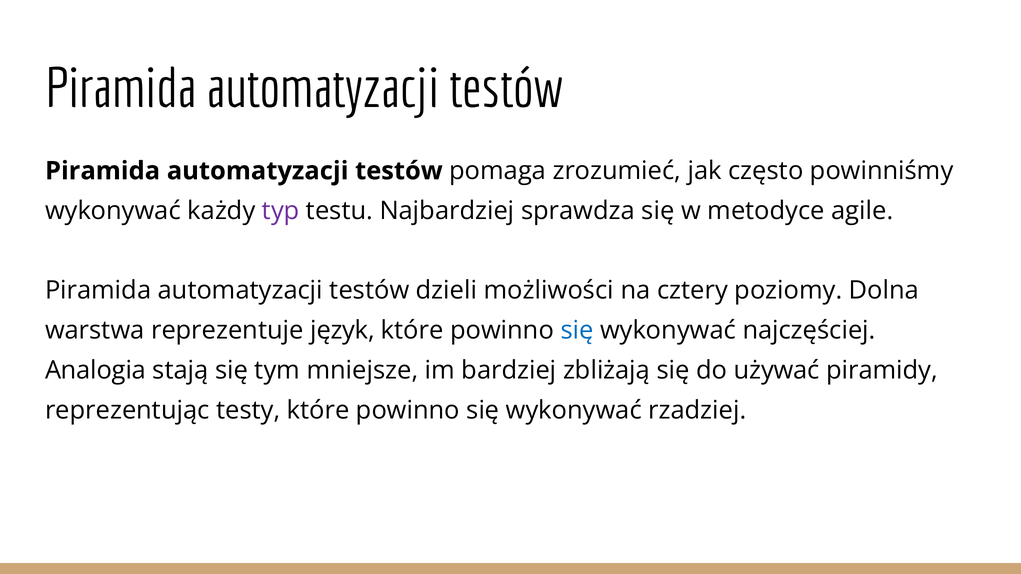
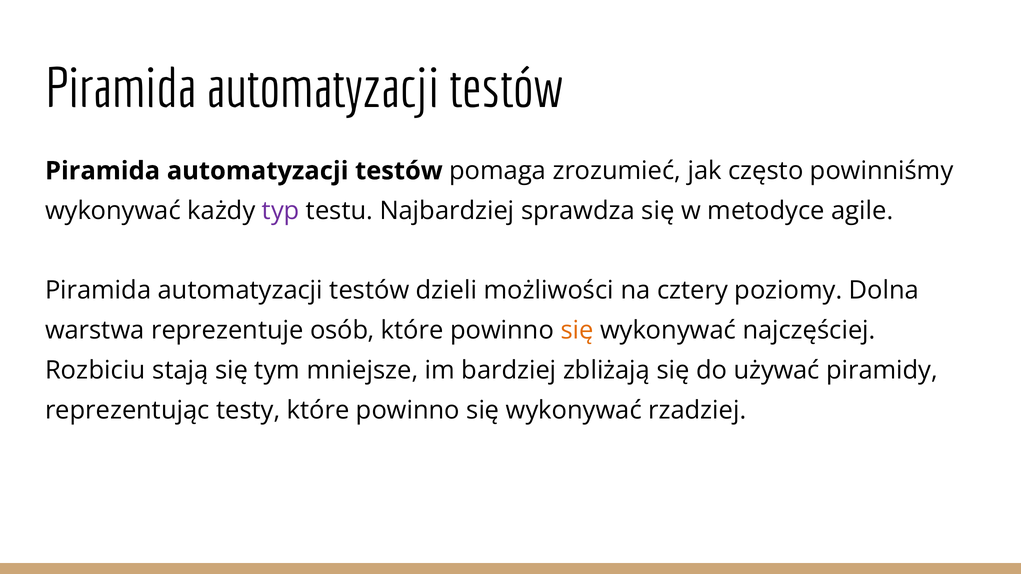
język: język -> osób (342, 331)
się colour: blue -> orange (577, 331)
Analogia: Analogia -> Rozbiciu (95, 371)
